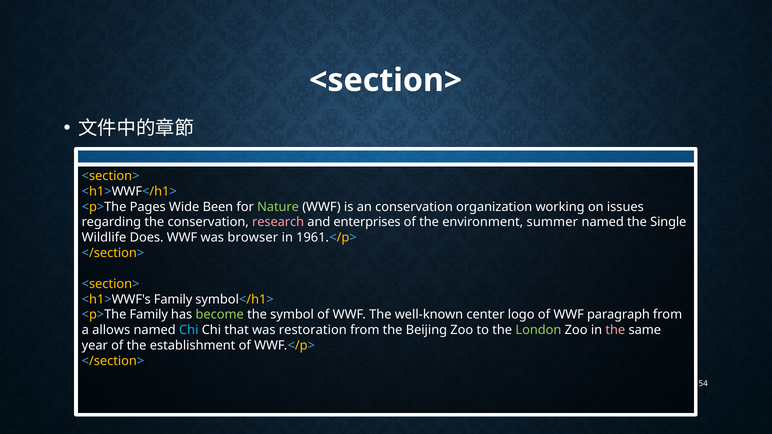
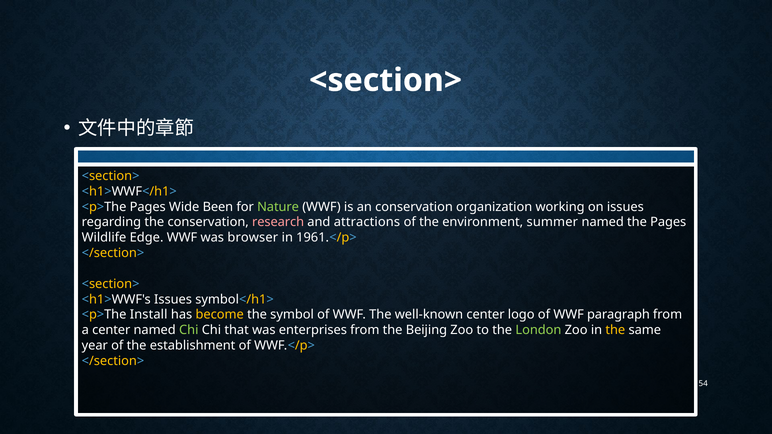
enterprises: enterprises -> attractions (367, 222)
the Single: Single -> Pages (668, 222)
Does: Does -> Edge (147, 238)
<h1>WWF's Family: Family -> Issues (173, 300)
<p>The Family: Family -> Install (149, 315)
become colour: light green -> yellow (220, 315)
a allows: allows -> center (111, 330)
Chi colour: light blue -> light green (189, 330)
restoration: restoration -> enterprises (313, 330)
the colour: pink -> yellow (615, 330)
